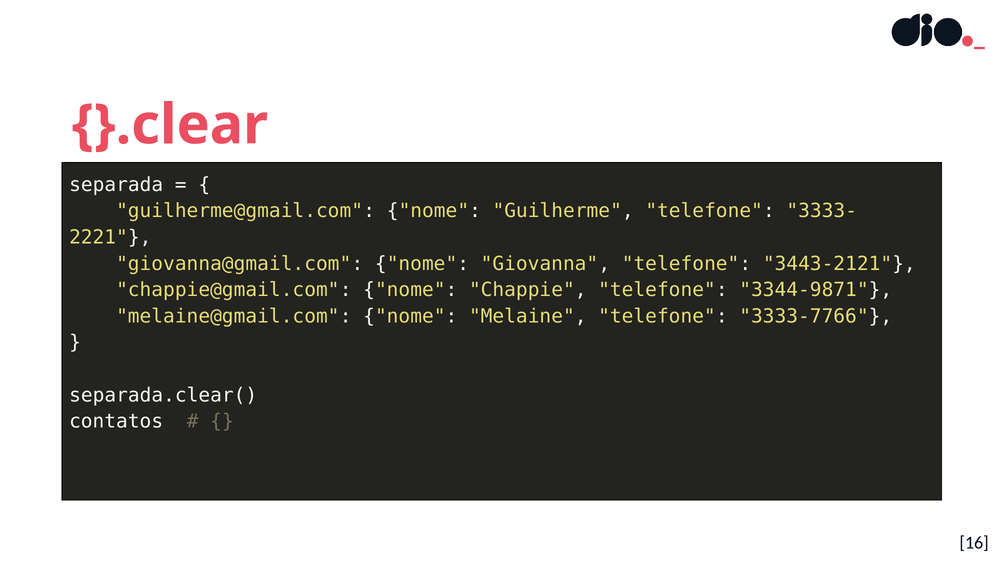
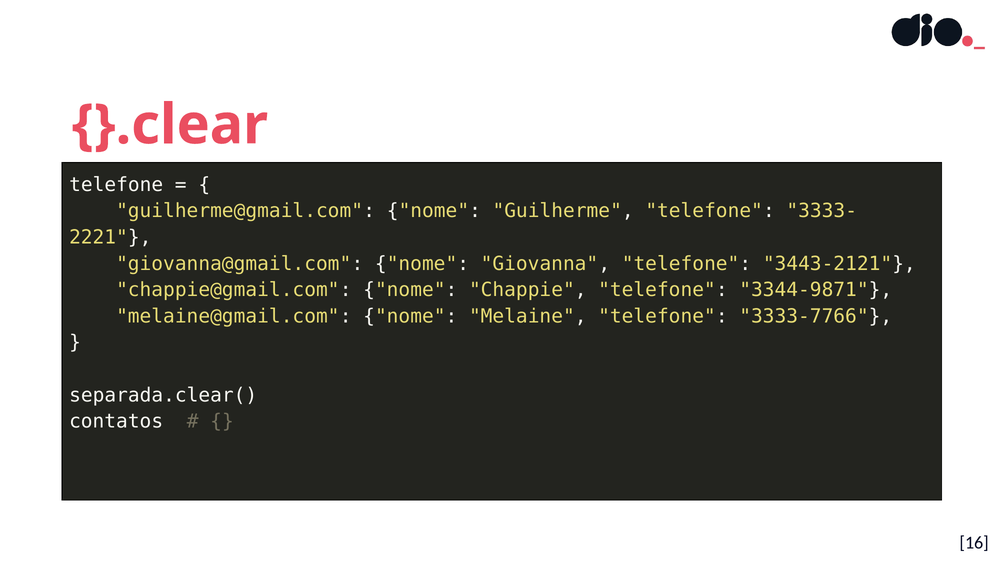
separada: separada -> telefone (116, 185)
